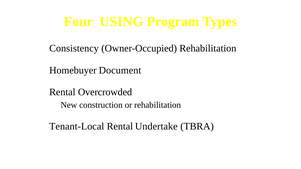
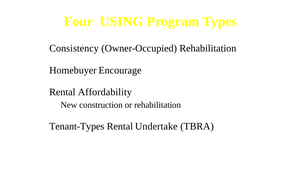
Document: Document -> Encourage (120, 70)
Overcrowded: Overcrowded -> Affordability (105, 92)
Tenant-Local: Tenant-Local -> Tenant-Types (77, 127)
